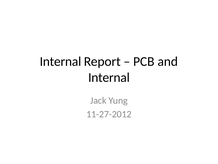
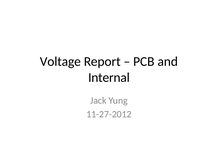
Internal: Internal -> Voltage (60, 61)
